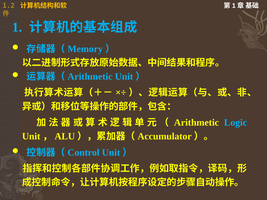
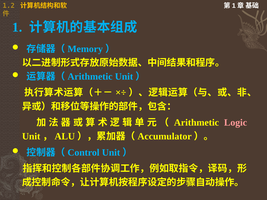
Logic colour: light blue -> pink (236, 123)
